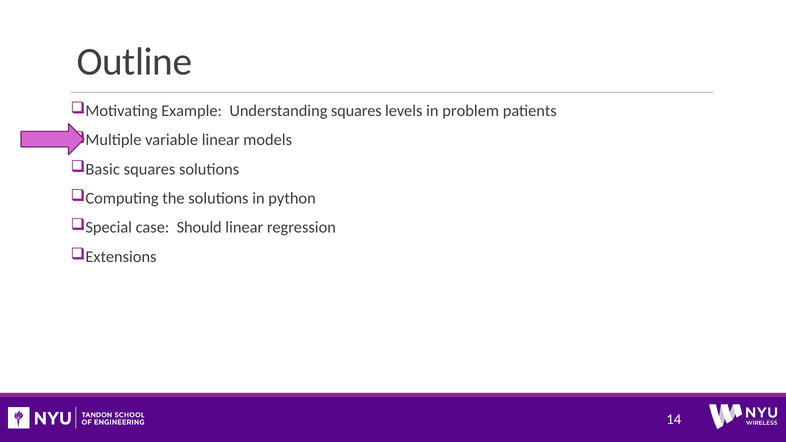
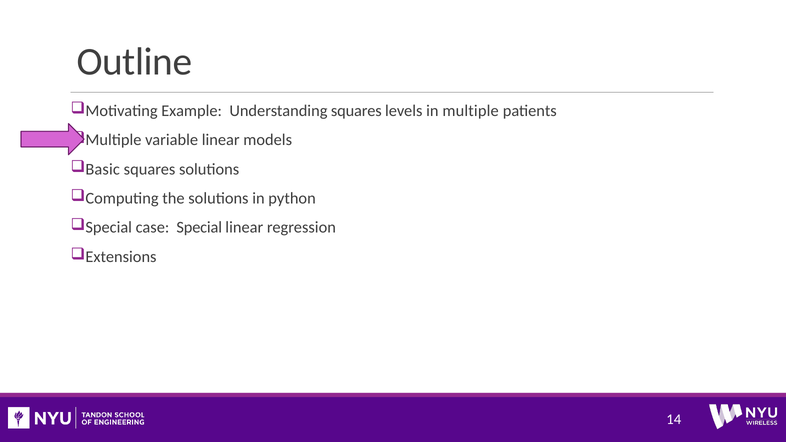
in problem: problem -> multiple (471, 111)
case Should: Should -> Special (199, 228)
